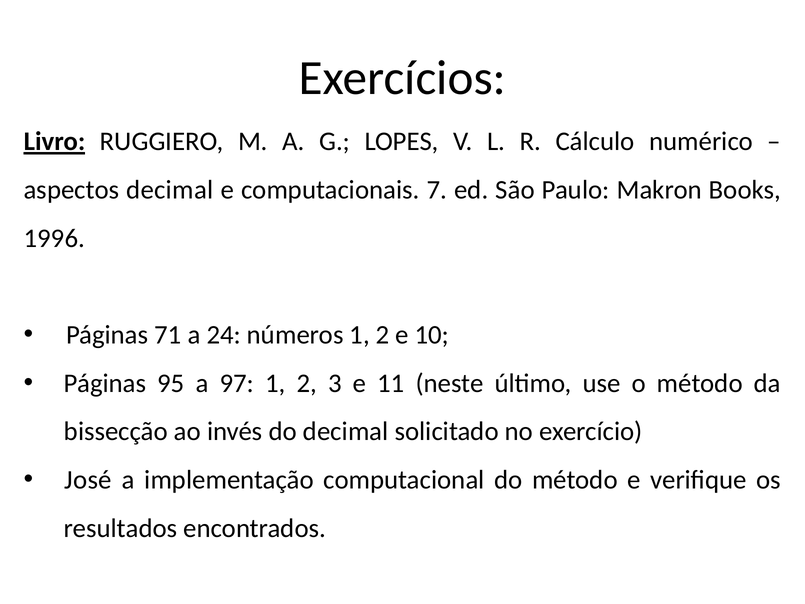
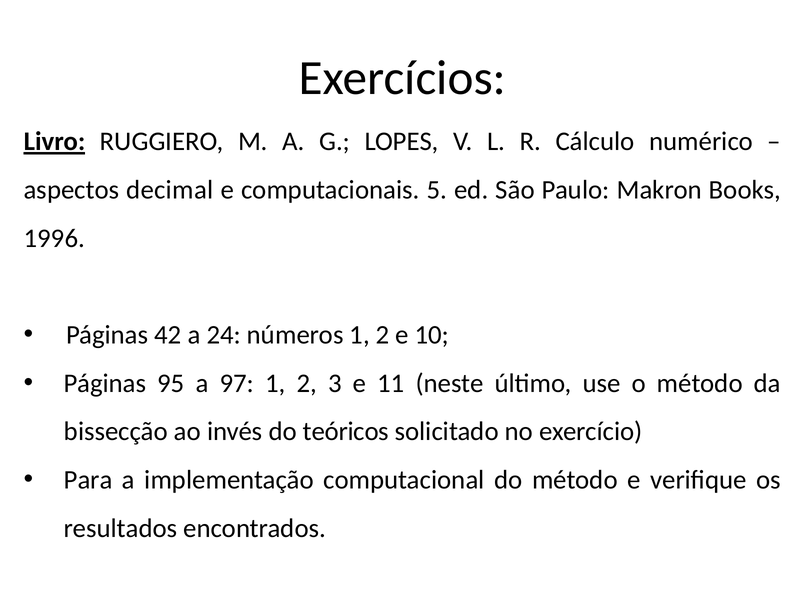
7: 7 -> 5 (437, 190)
71: 71 -> 42 (168, 335)
do decimal: decimal -> teóricos (346, 431)
José: José -> Para (88, 480)
